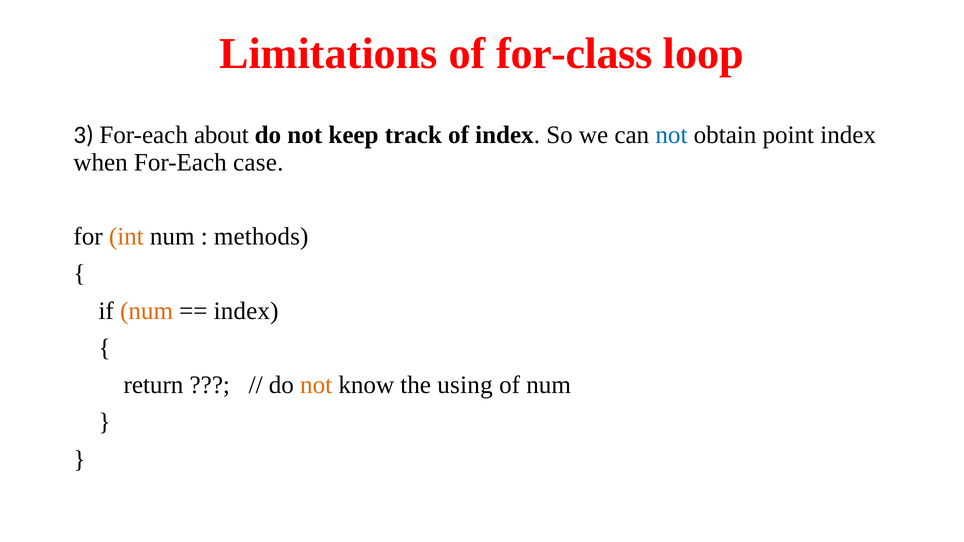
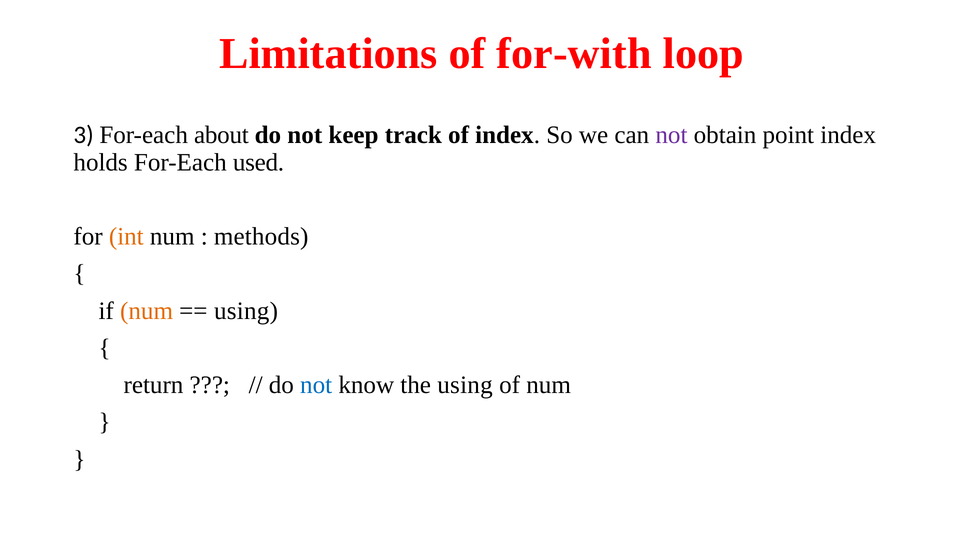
for-class: for-class -> for-with (574, 54)
not colour: blue -> purple (671, 135)
when: when -> holds (101, 162)
case: case -> used (259, 162)
index: index -> using (246, 311)
not colour: orange -> blue (316, 385)
